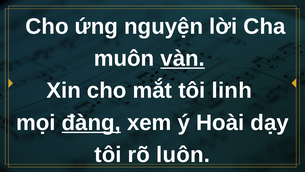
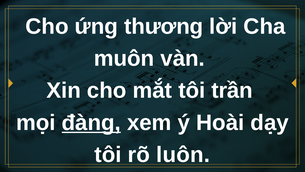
nguyện: nguyện -> thương (164, 26)
vàn underline: present -> none (183, 58)
linh: linh -> trần (232, 90)
